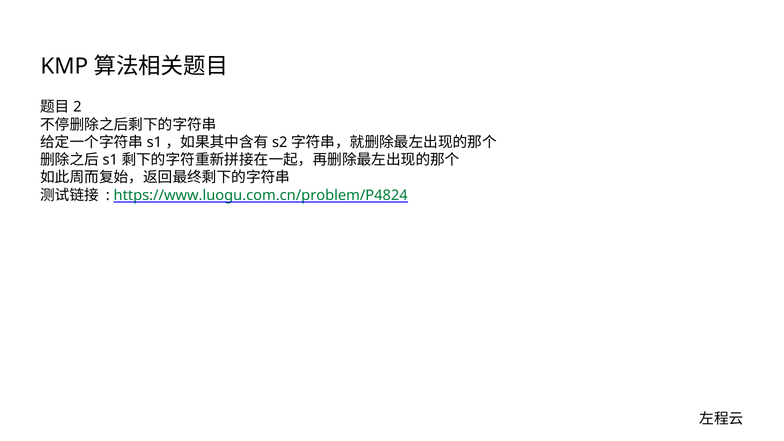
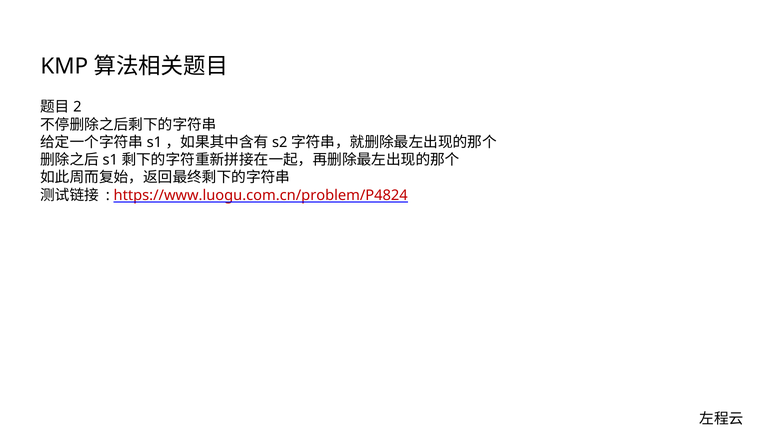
https://www.luogu.com.cn/problem/P4824 colour: green -> red (261, 195)
